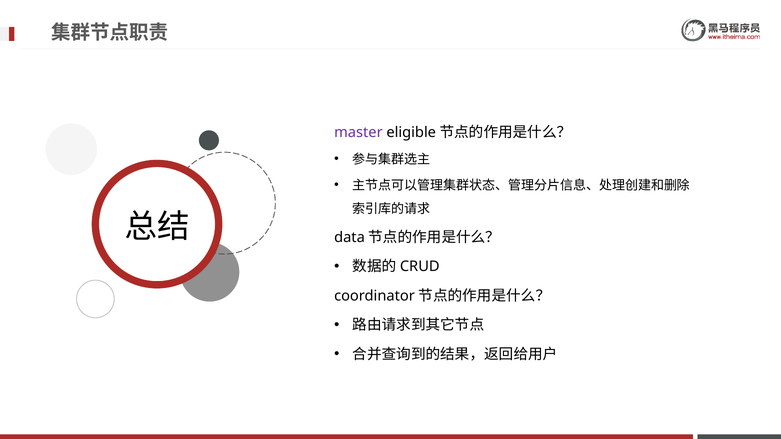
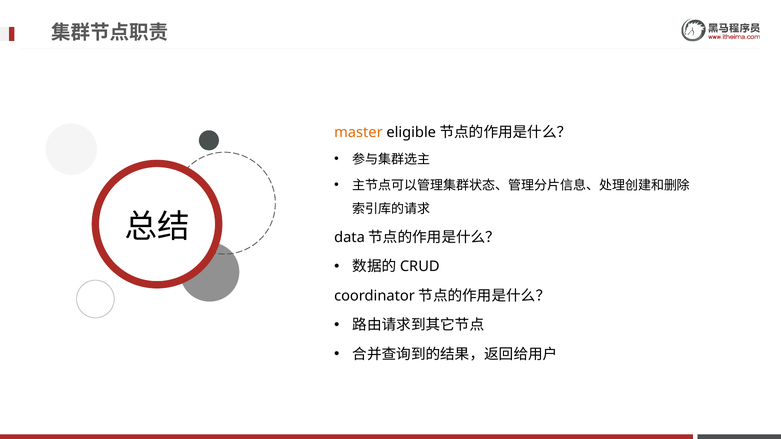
master colour: purple -> orange (358, 133)
